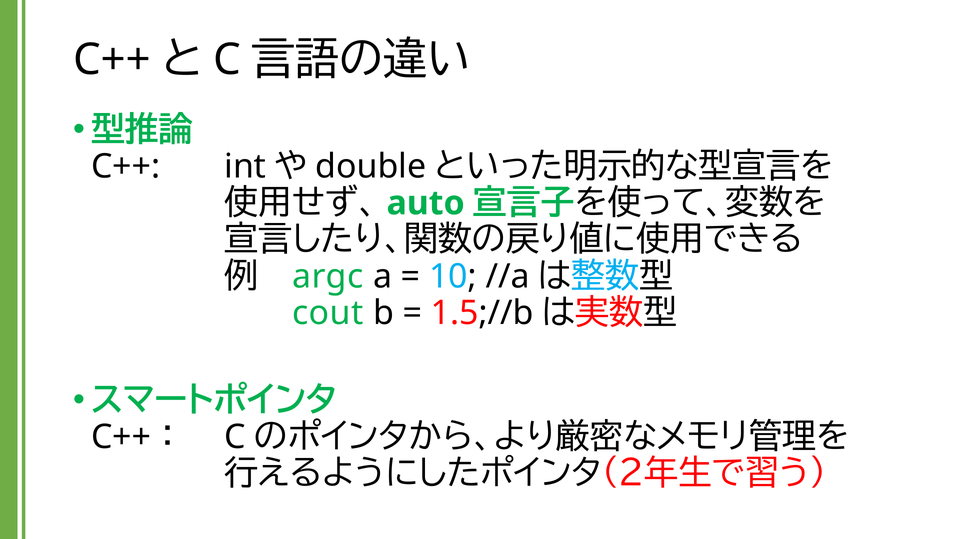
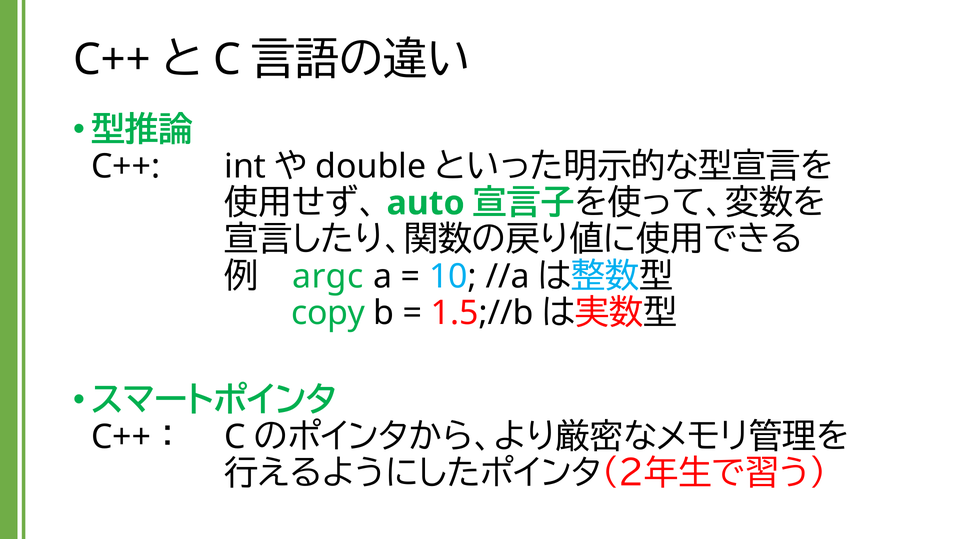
cout: cout -> copy (328, 313)
